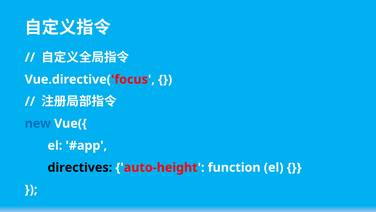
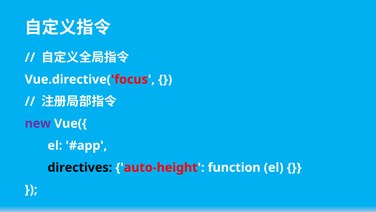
new colour: blue -> purple (38, 123)
